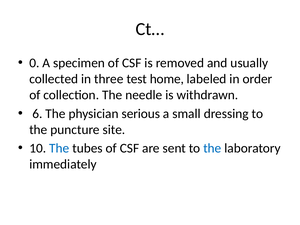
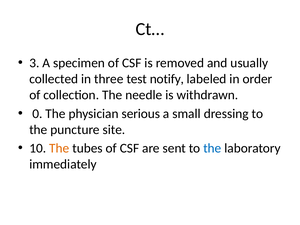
0: 0 -> 3 (34, 63)
home: home -> notify (167, 79)
6: 6 -> 0 (37, 114)
The colour: blue -> orange (59, 148)
